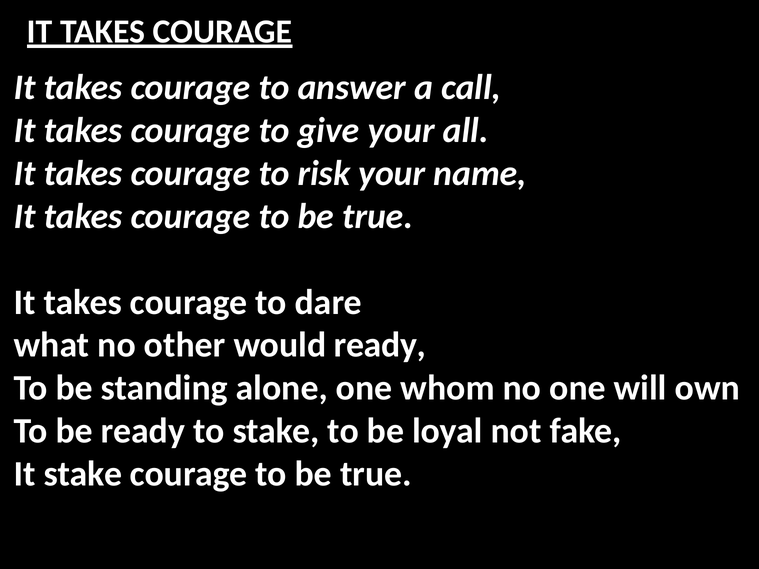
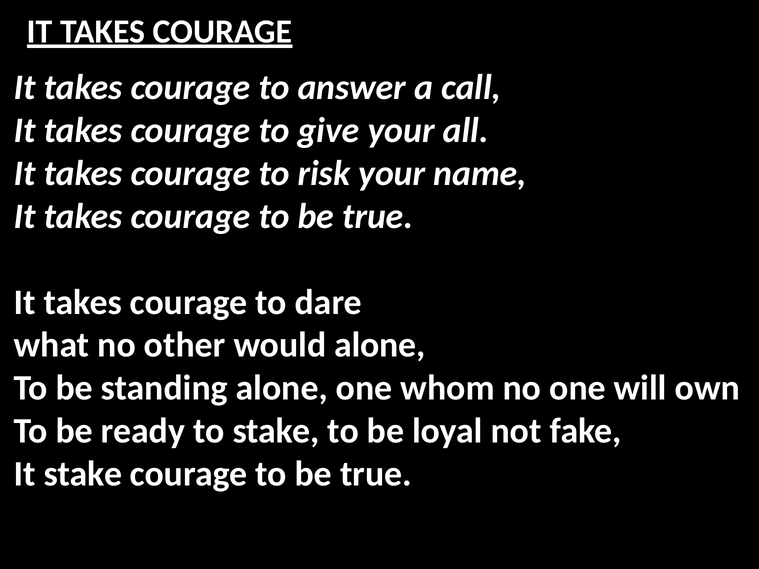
would ready: ready -> alone (380, 345)
